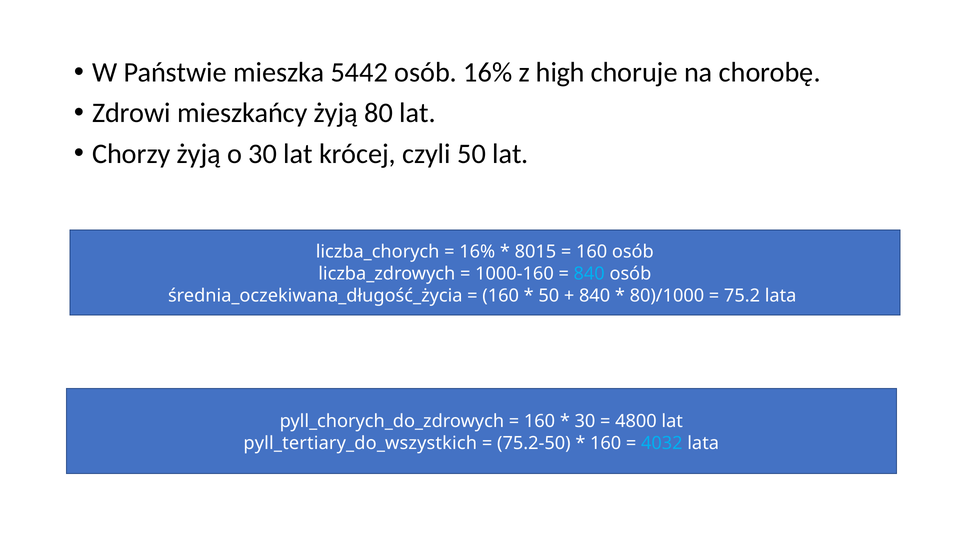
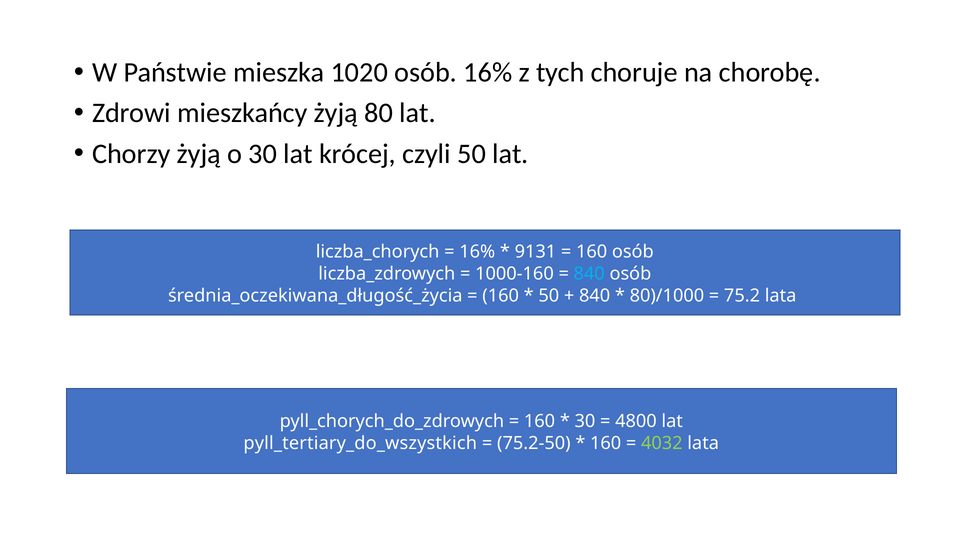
5442: 5442 -> 1020 (359, 73)
high: high -> tych (560, 73)
8015: 8015 -> 9131 (535, 252)
4032 colour: light blue -> light green (662, 444)
